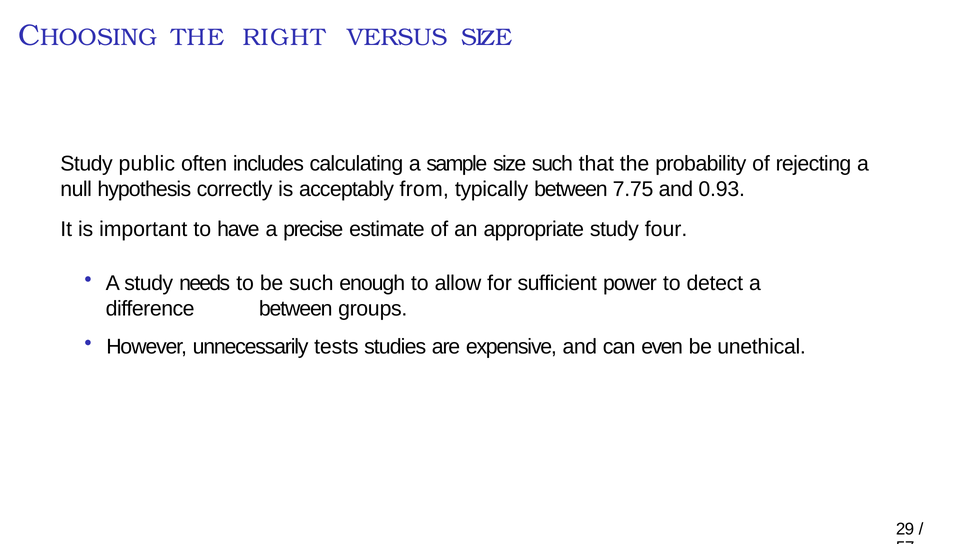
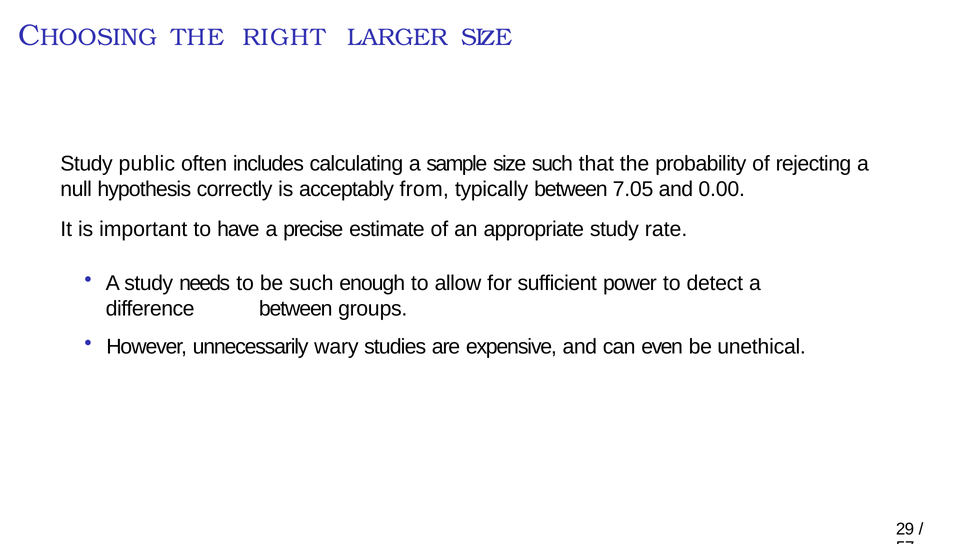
VERSUS: VERSUS -> LARGER (397, 37)
7.75: 7.75 -> 7.05 (633, 189)
0.93: 0.93 -> 0.00 (722, 189)
four: four -> rate (666, 229)
tests: tests -> wary (336, 346)
